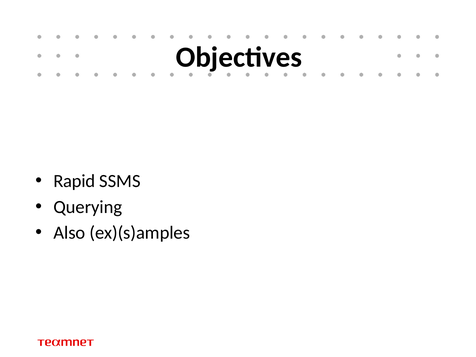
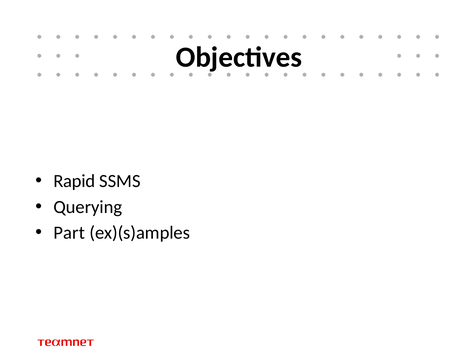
Also: Also -> Part (69, 233)
